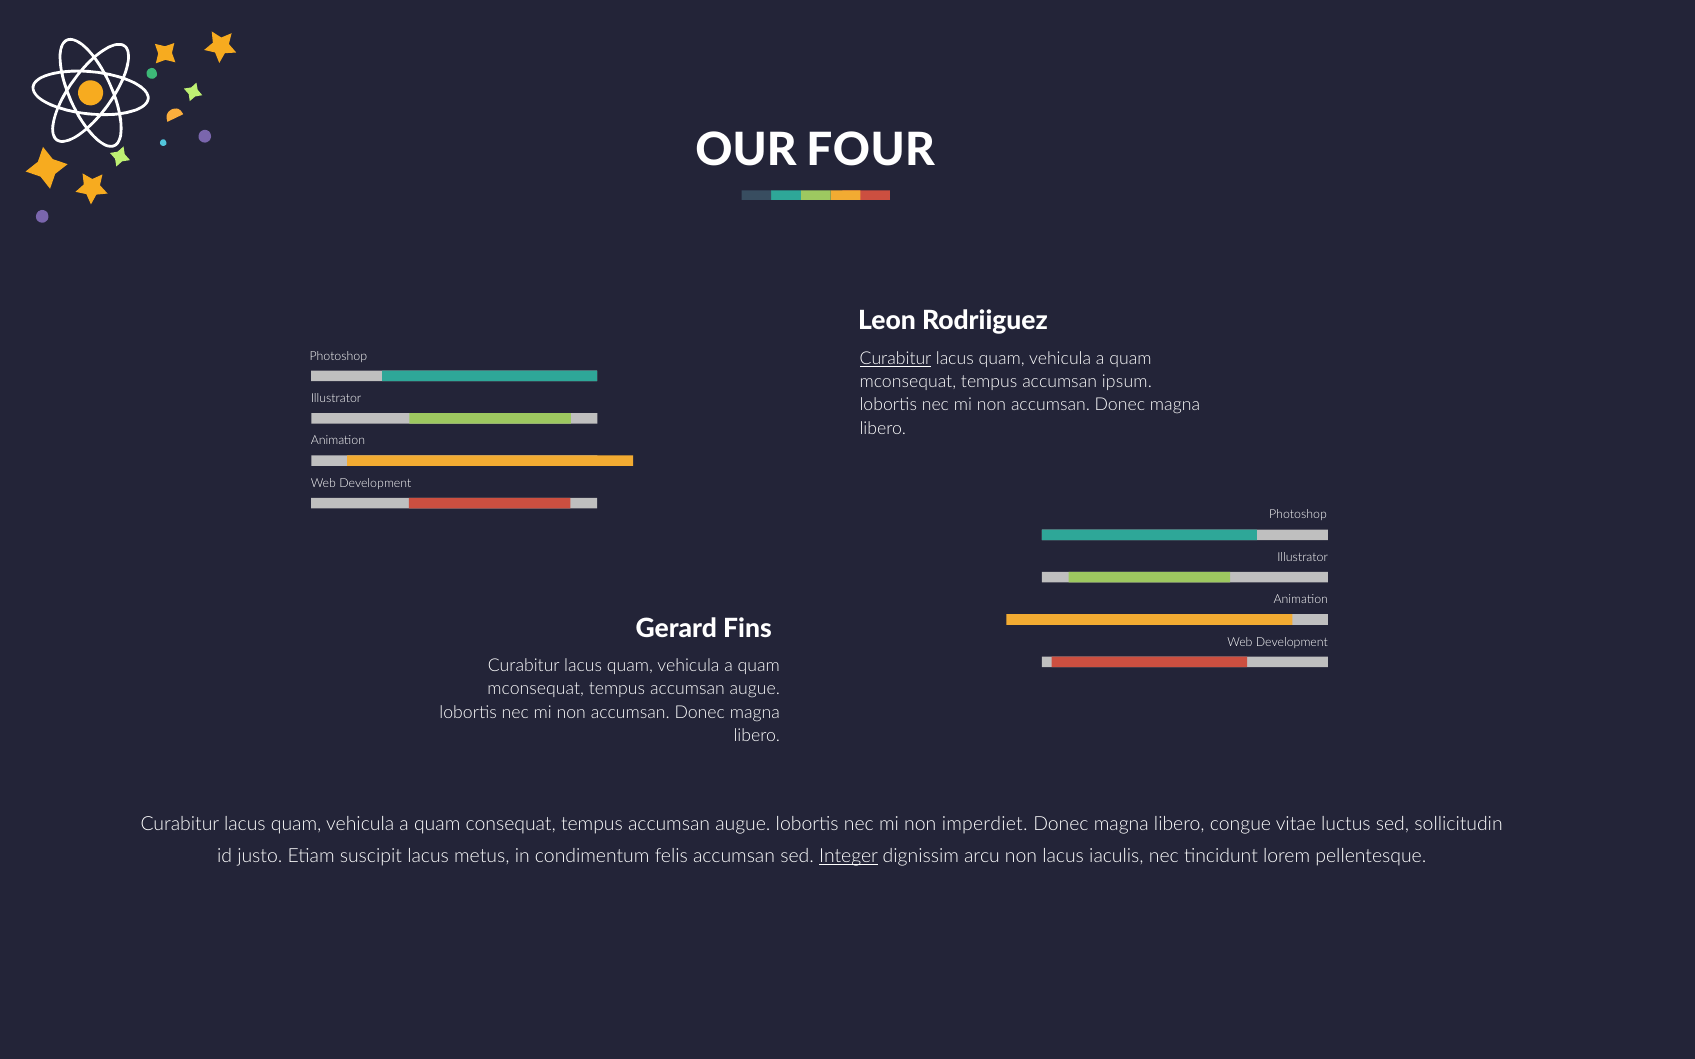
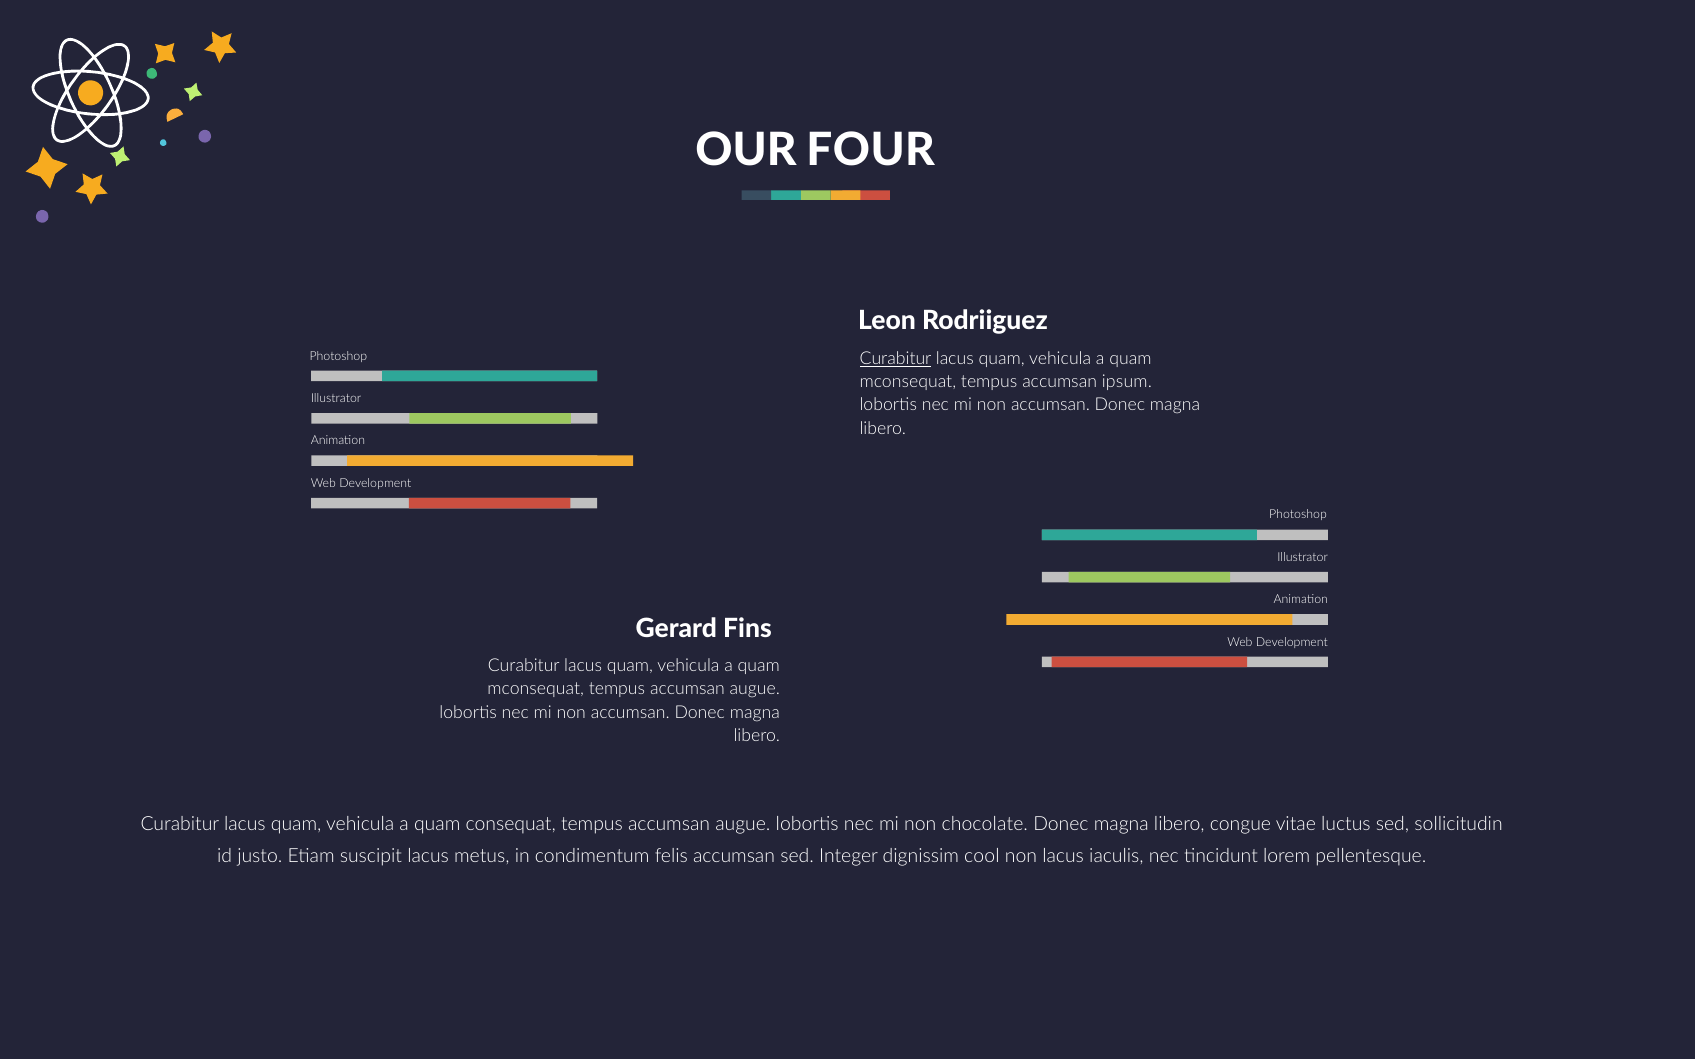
imperdiet: imperdiet -> chocolate (985, 824)
Integer underline: present -> none (849, 857)
arcu: arcu -> cool (982, 857)
